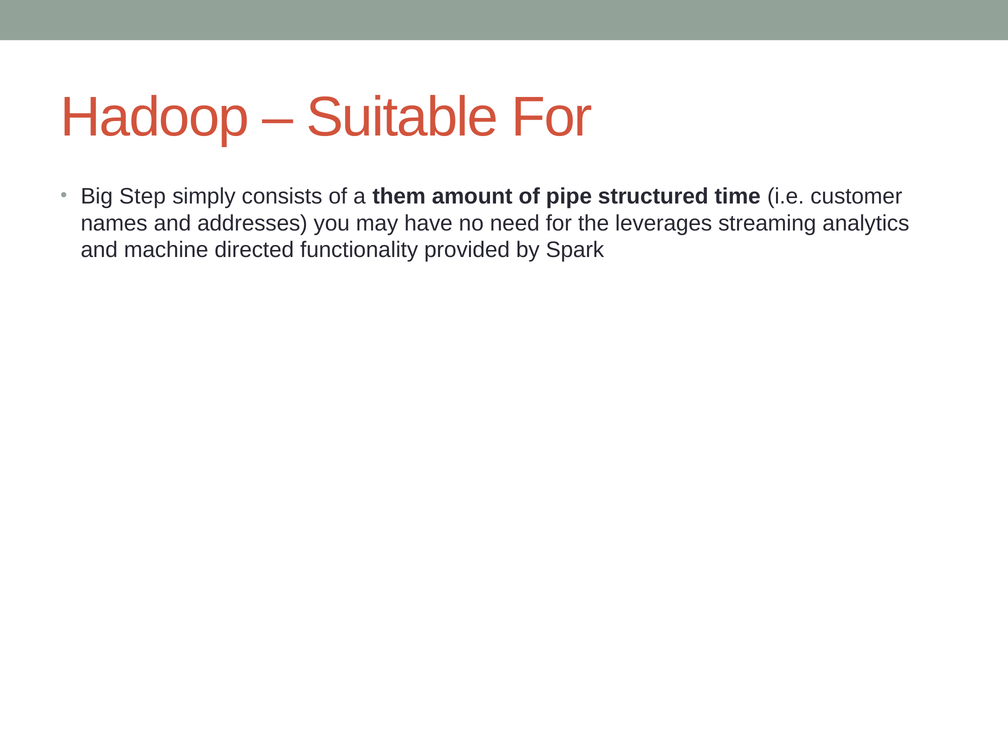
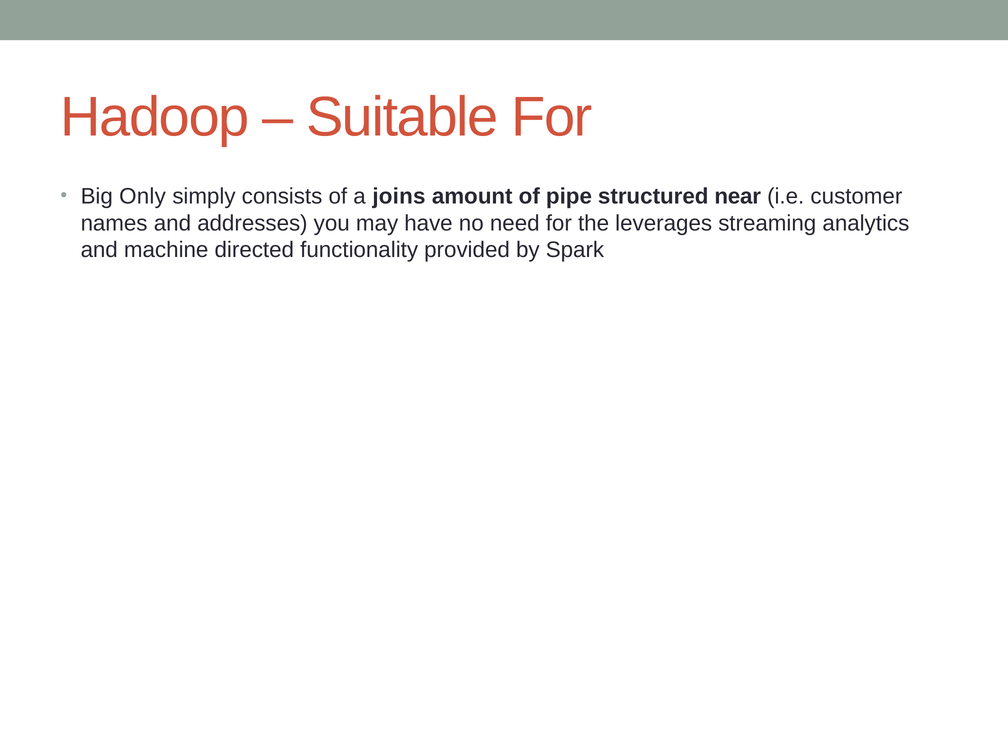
Step: Step -> Only (143, 196)
them: them -> joins (399, 196)
time: time -> near (738, 196)
